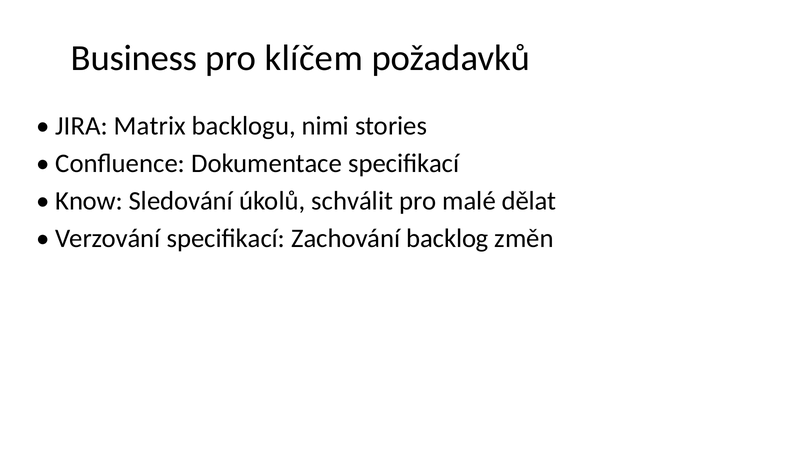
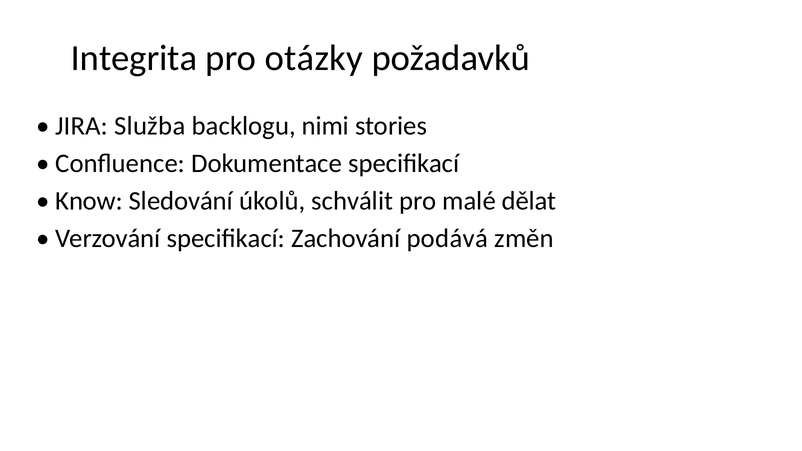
Business: Business -> Integrita (134, 58)
klíčem: klíčem -> otázky (314, 58)
Matrix: Matrix -> Služba (150, 126)
backlog: backlog -> podává (447, 239)
